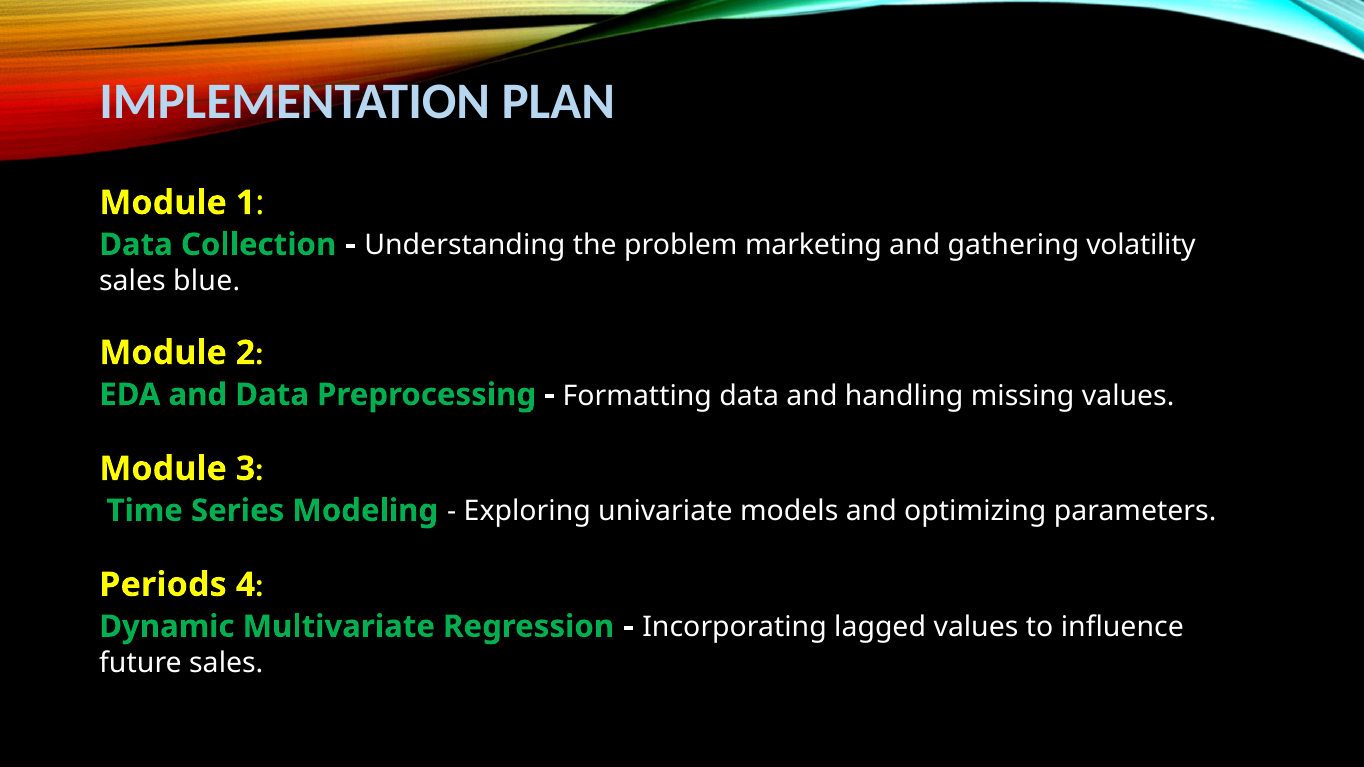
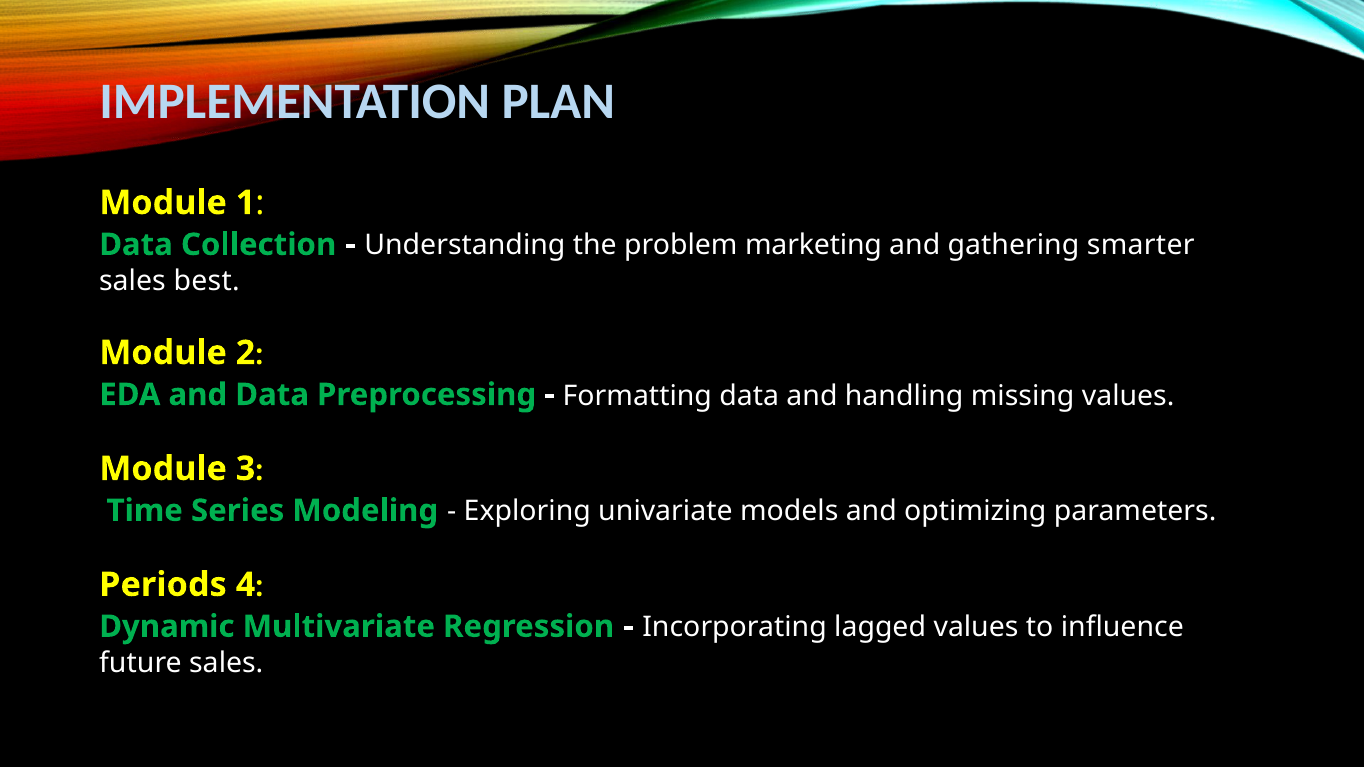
volatility: volatility -> smarter (1141, 246)
blue: blue -> best (207, 281)
